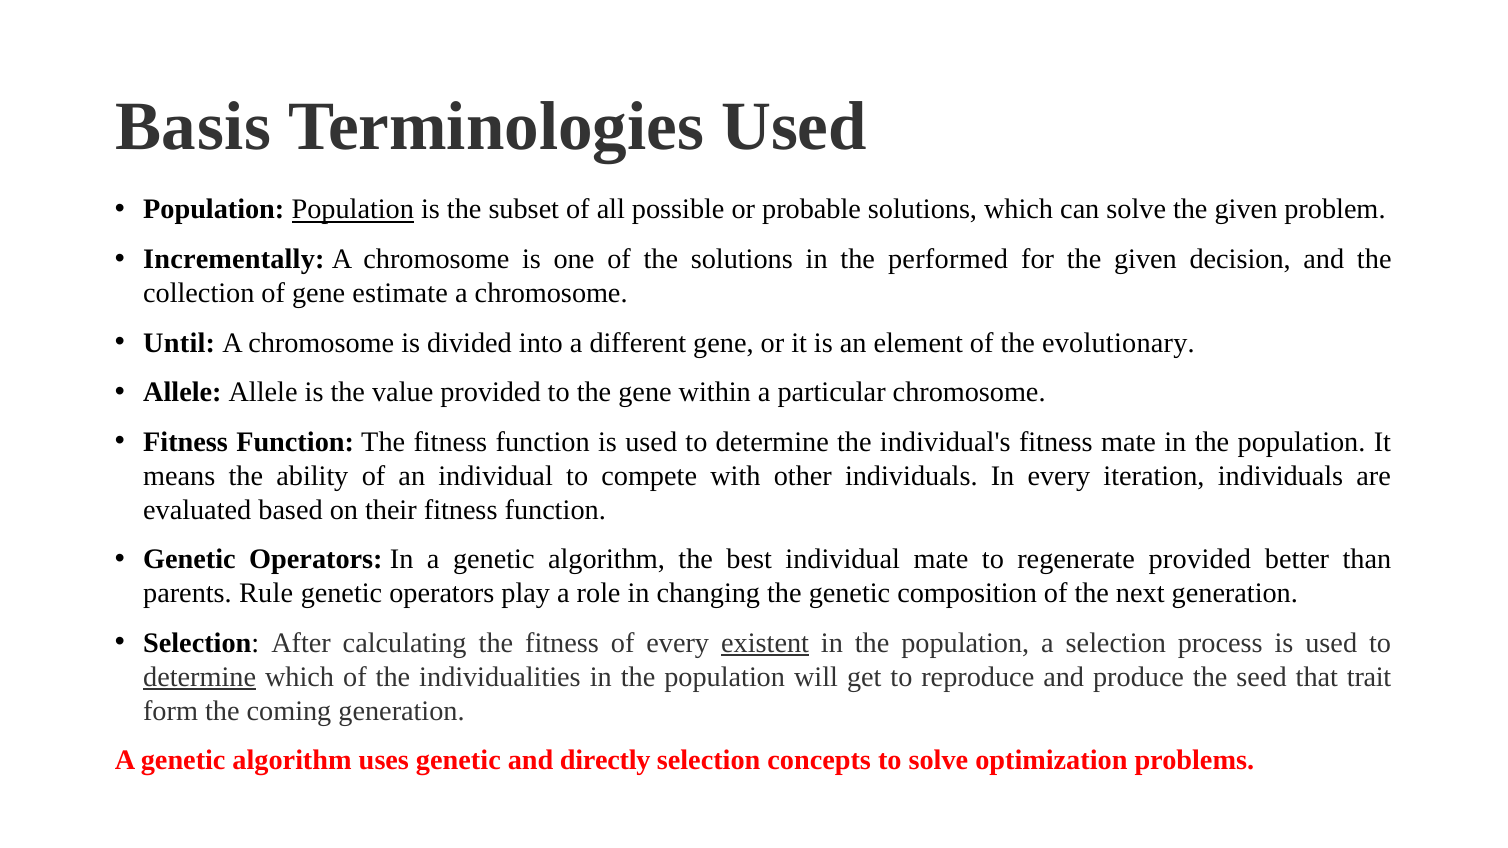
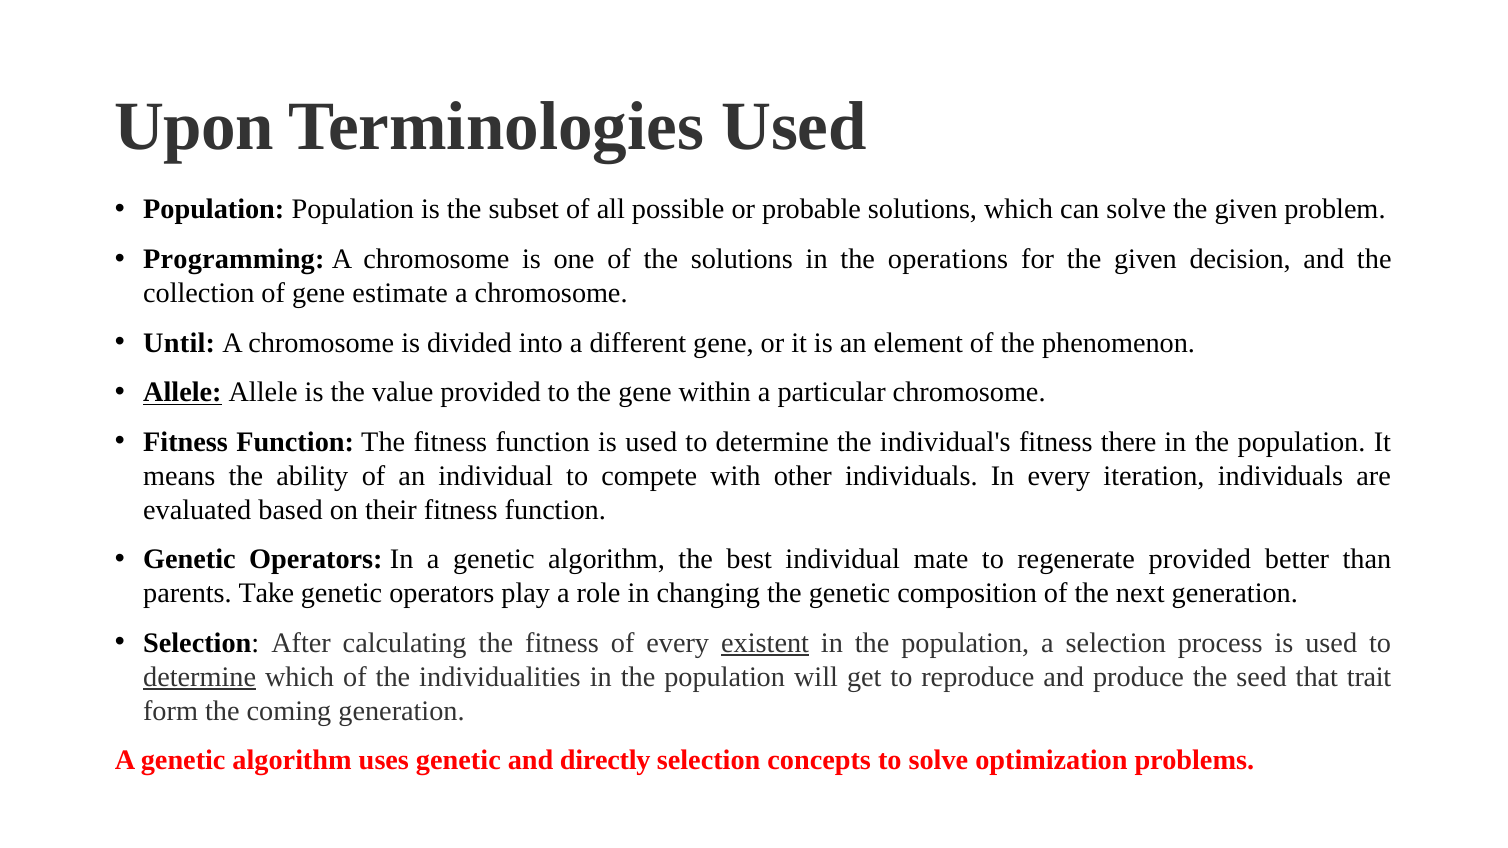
Basis: Basis -> Upon (194, 127)
Population underline: present -> none (353, 210)
Incrementally: Incrementally -> Programming (234, 259)
performed: performed -> operations (948, 259)
evolutionary: evolutionary -> phenomenon (1119, 343)
Allele underline: none -> present (182, 393)
fitness mate: mate -> there (1129, 442)
Rule: Rule -> Take (266, 594)
